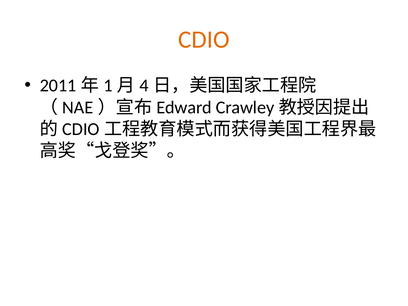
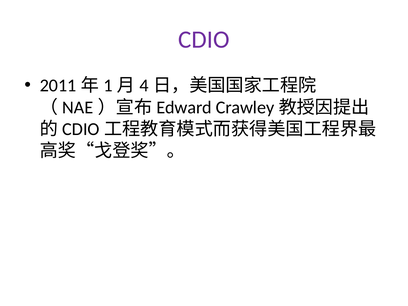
CDIO colour: orange -> purple (204, 39)
